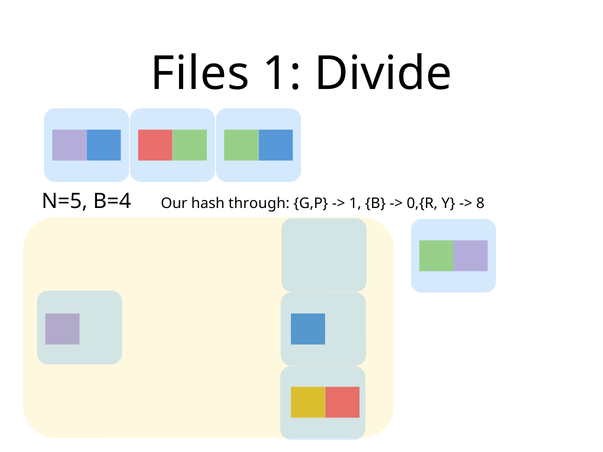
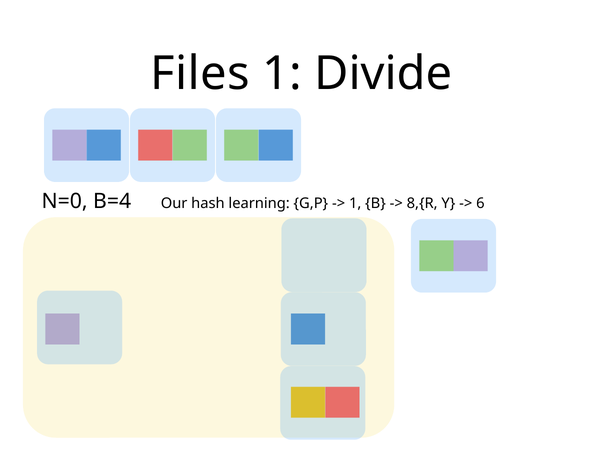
N=5: N=5 -> N=0 (65, 201)
through: through -> learning (259, 203)
0,{R: 0,{R -> 8,{R (422, 203)
8: 8 -> 6 (480, 203)
